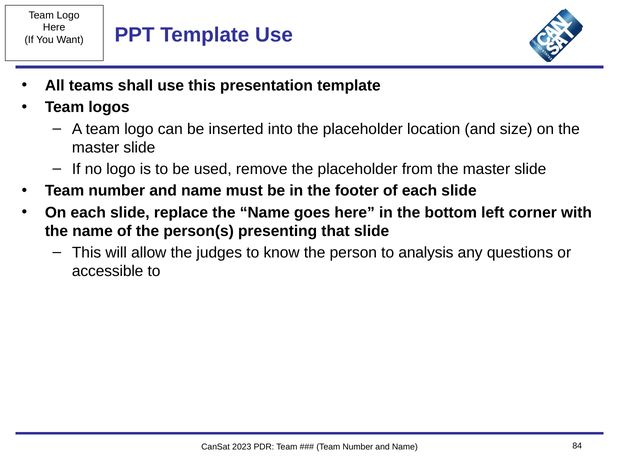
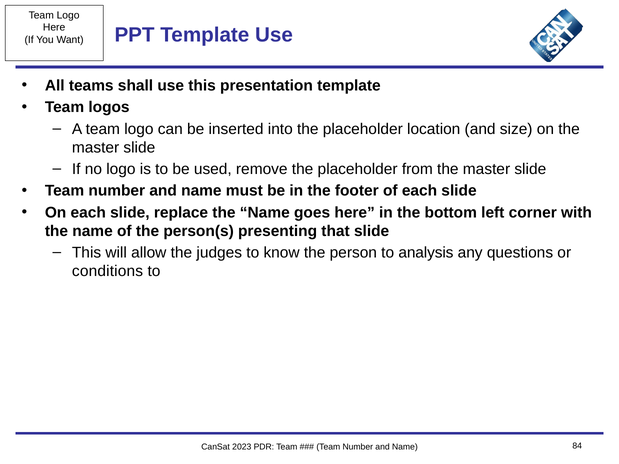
accessible: accessible -> conditions (108, 271)
